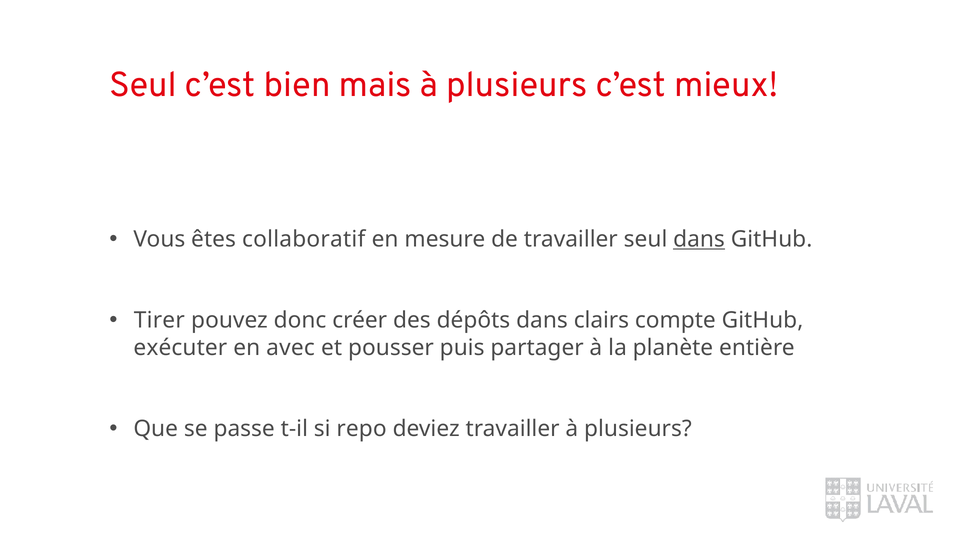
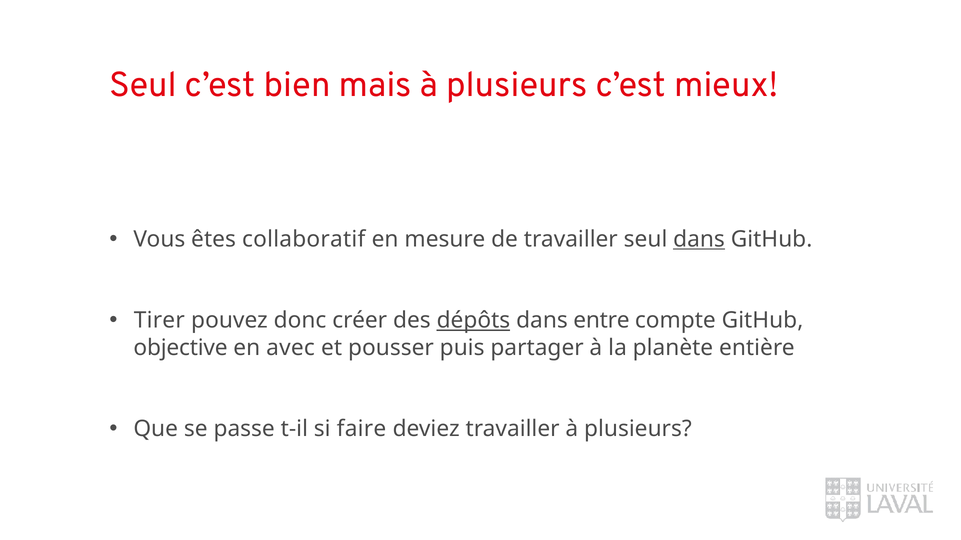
dépôts underline: none -> present (473, 321)
clairs: clairs -> entre (601, 321)
exécuter: exécuter -> objective (181, 348)
repo: repo -> faire (361, 429)
